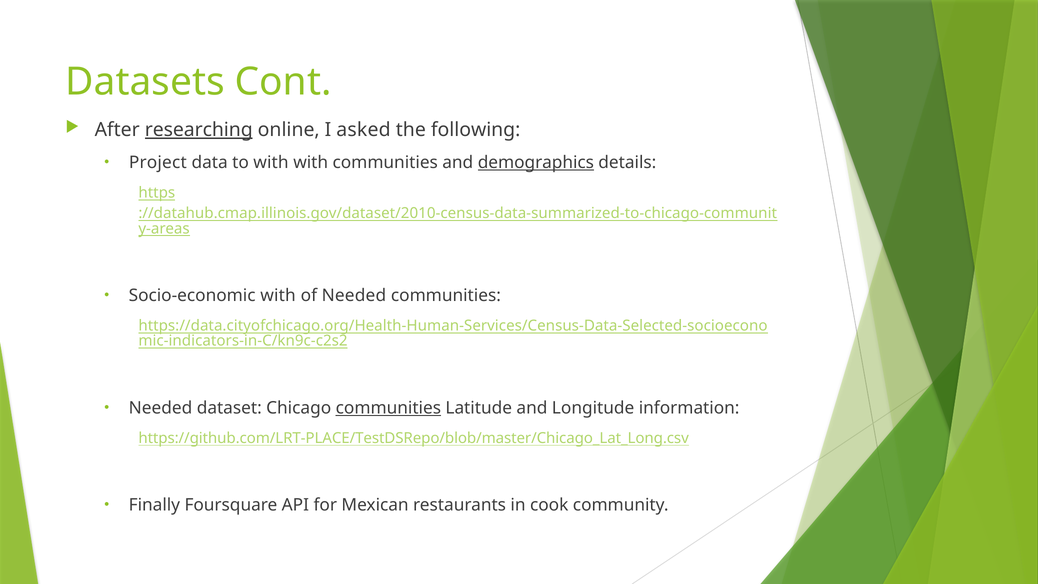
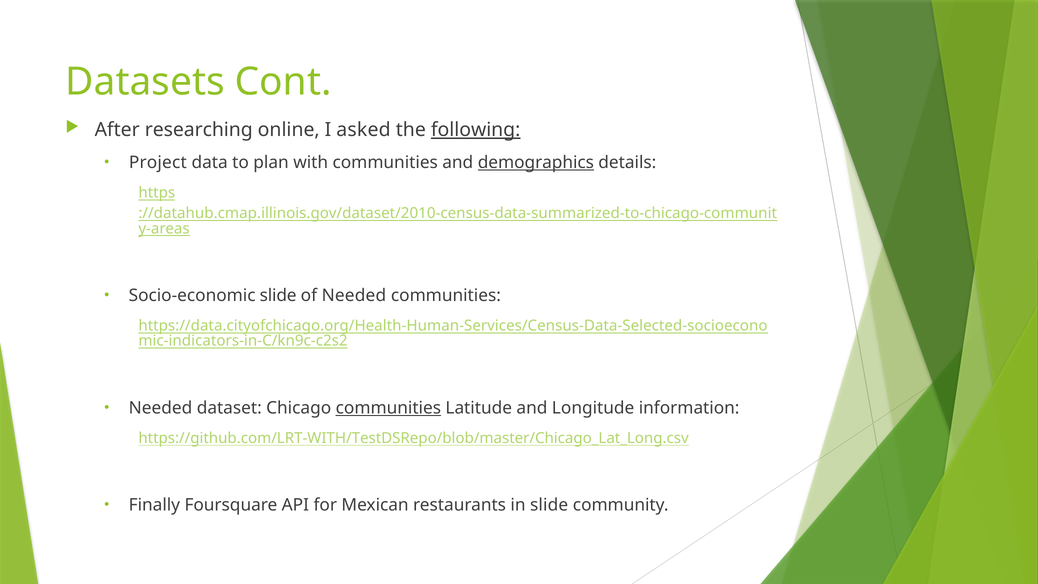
researching underline: present -> none (199, 130)
following underline: none -> present (476, 130)
to with: with -> plan (271, 163)
Socio-economic with: with -> slide (278, 296)
https://github.com/LRT-PLACE/TestDSRepo/blob/master/Chicago_Lat_Long.csv: https://github.com/LRT-PLACE/TestDSRepo/blob/master/Chicago_Lat_Long.csv -> https://github.com/LRT-WITH/TestDSRepo/blob/master/Chicago_Lat_Long.csv (414, 438)
in cook: cook -> slide (549, 505)
